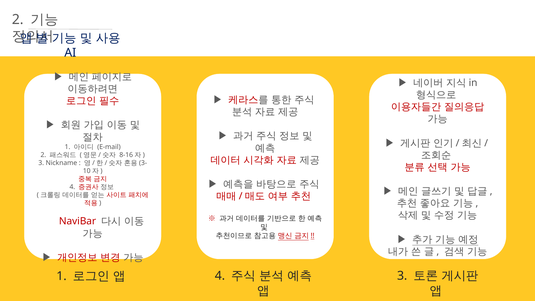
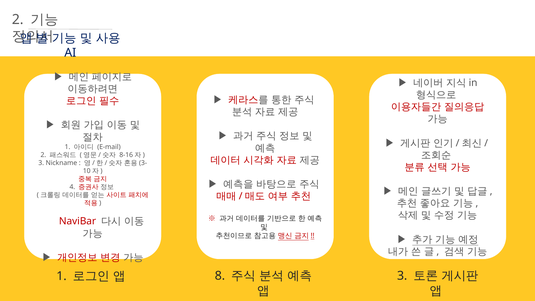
4: 4 -> 8 (220, 276)
